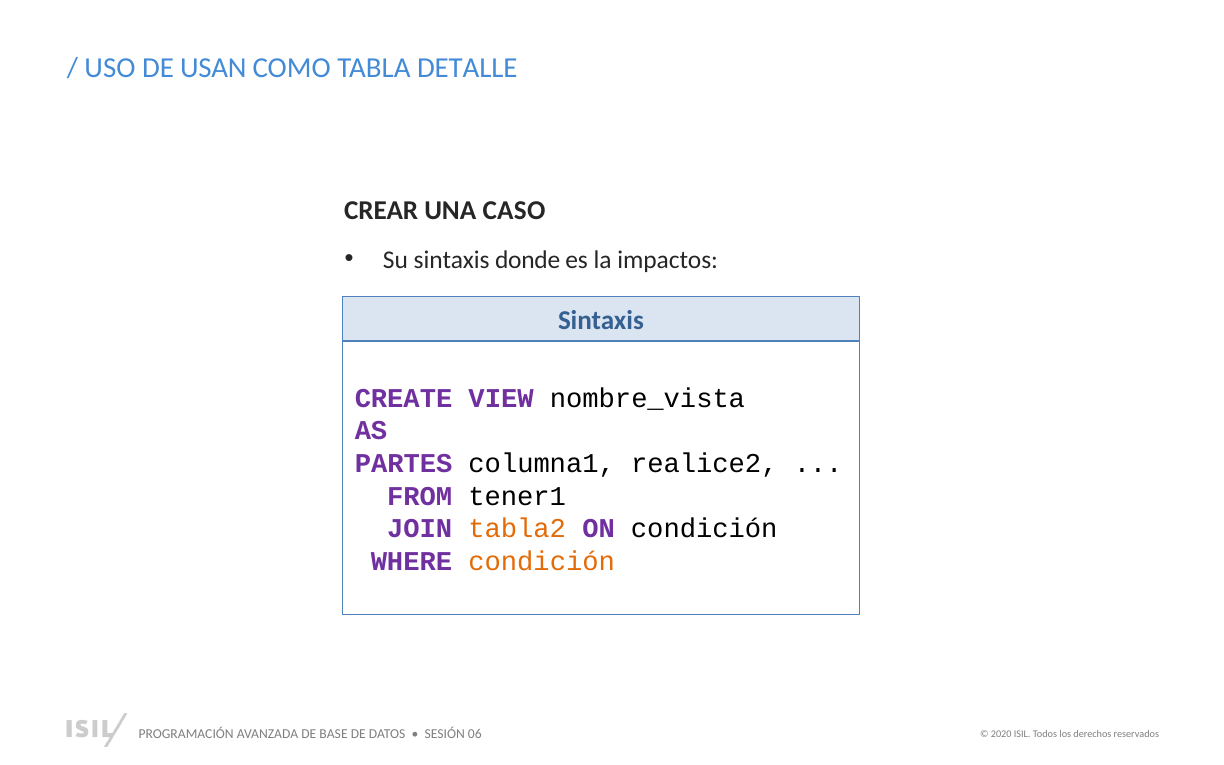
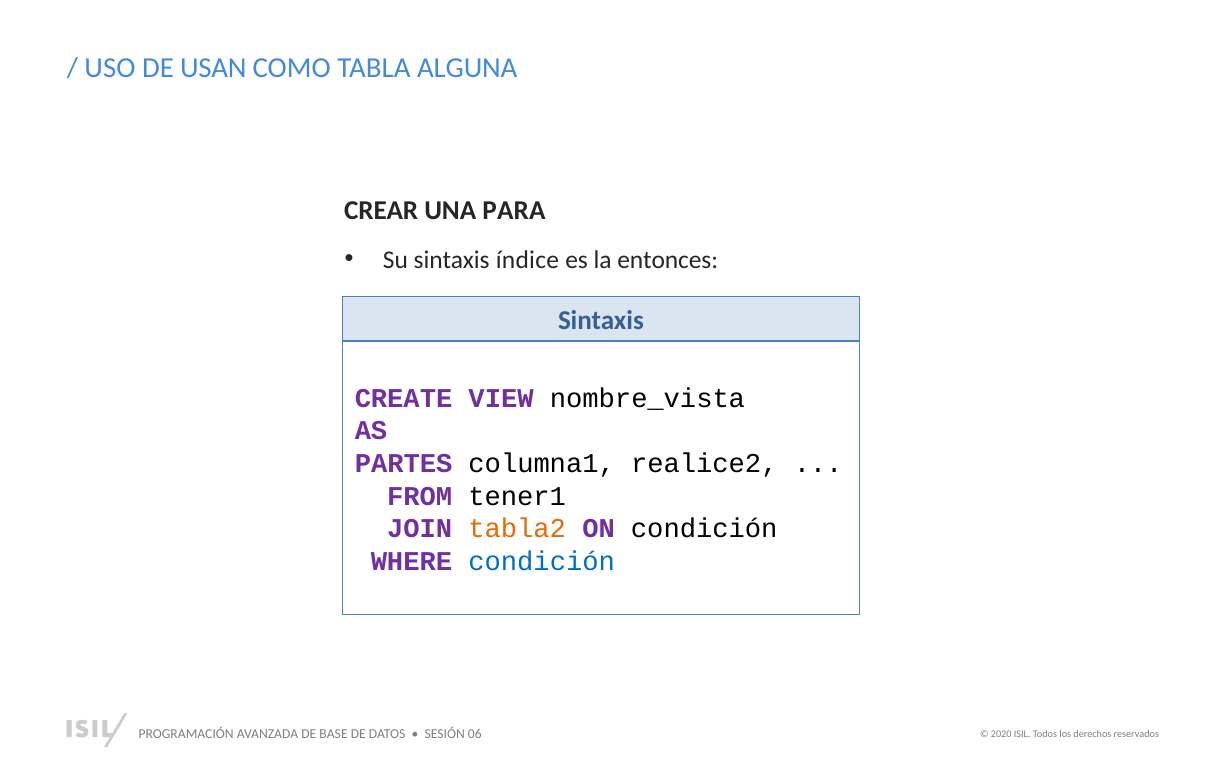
DETALLE: DETALLE -> ALGUNA (467, 68)
CASO: CASO -> PARA (514, 210)
donde: donde -> índice (527, 260)
impactos: impactos -> entonces (668, 260)
condición colour: orange -> blue (542, 561)
